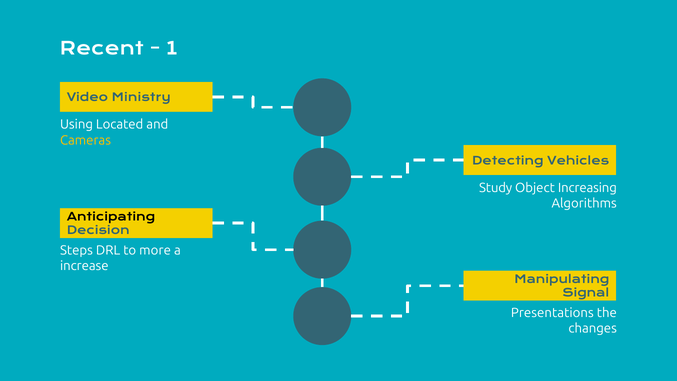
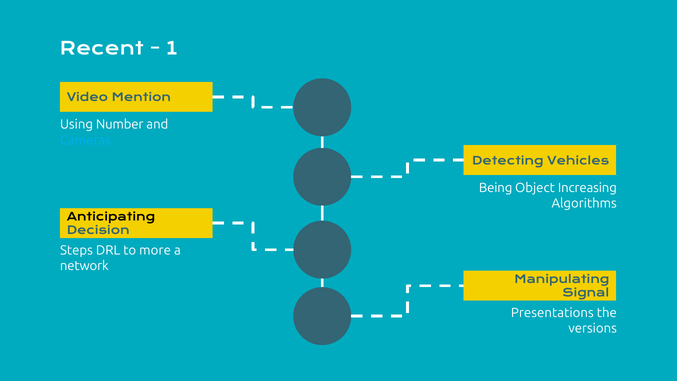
Ministry: Ministry -> Mention (141, 98)
Located: Located -> Number (120, 125)
Cameras colour: yellow -> light blue (86, 140)
Study: Study -> Being (496, 188)
increase: increase -> network (84, 266)
changes: changes -> versions (593, 328)
